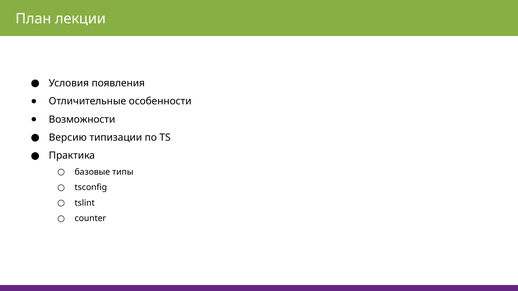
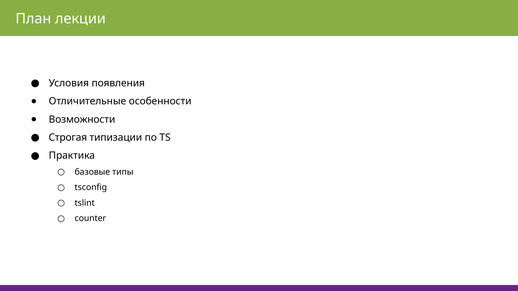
Версию: Версию -> Строгая (68, 138)
